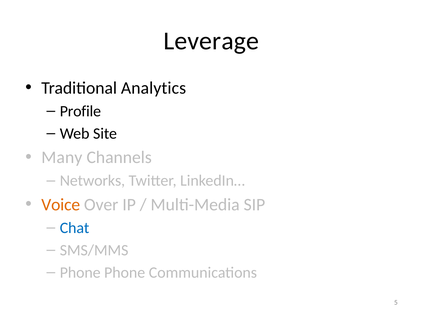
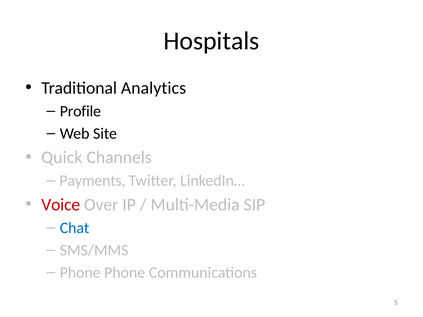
Leverage: Leverage -> Hospitals (211, 41)
Many: Many -> Quick (62, 158)
Networks: Networks -> Payments (92, 181)
Voice colour: orange -> red (61, 205)
